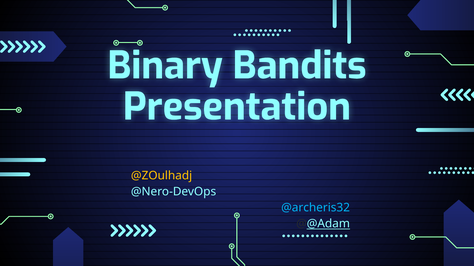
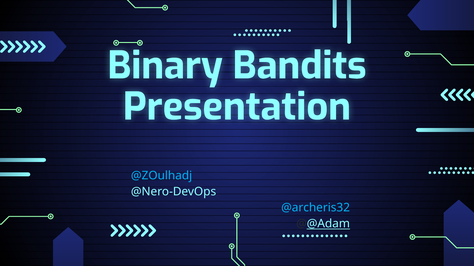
@ZOulhadj colour: yellow -> light blue (162, 176)
